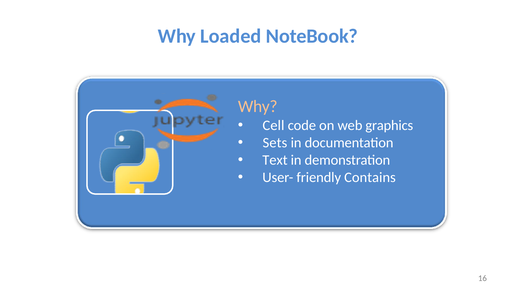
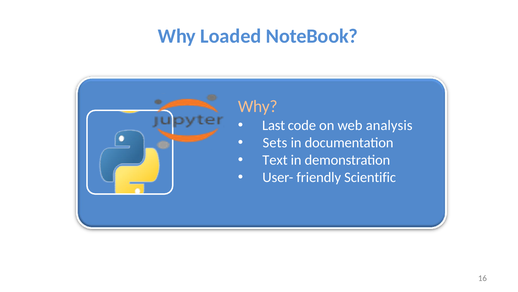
Cell: Cell -> Last (274, 125)
graphics: graphics -> analysis (389, 125)
Contains: Contains -> Scientific (370, 177)
